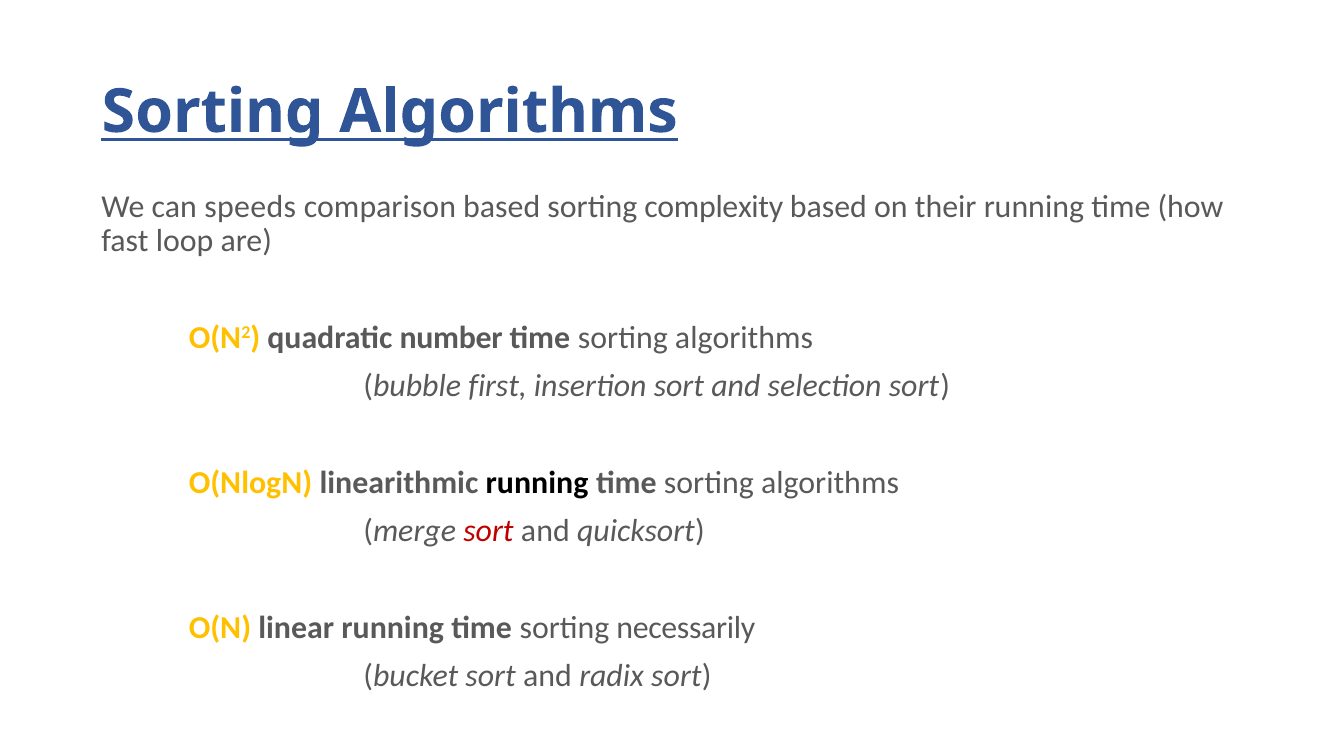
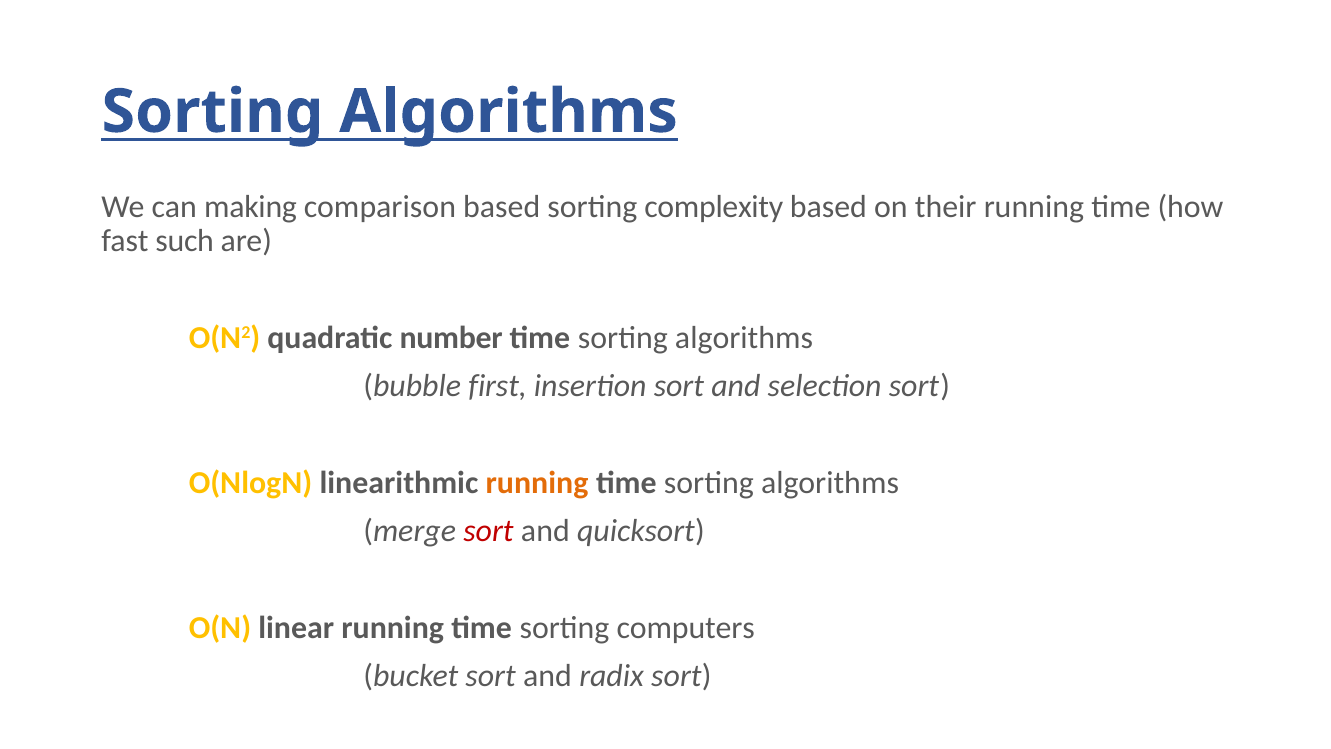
speeds: speeds -> making (251, 207)
loop: loop -> such (185, 241)
running colour: black -> orange (537, 482)
necessarily: necessarily -> computers (686, 627)
